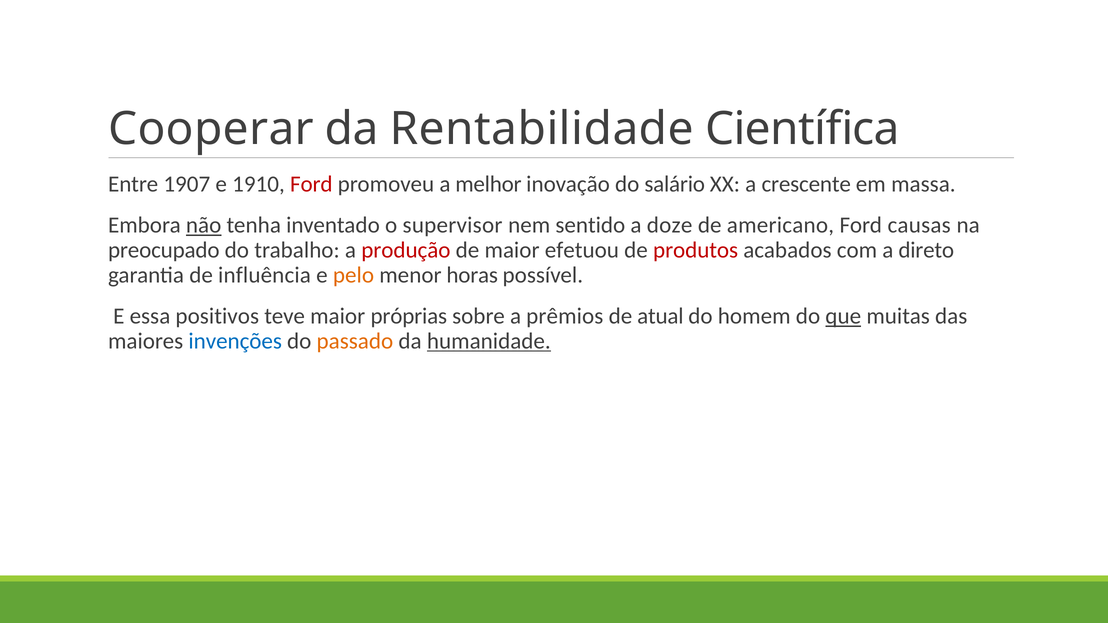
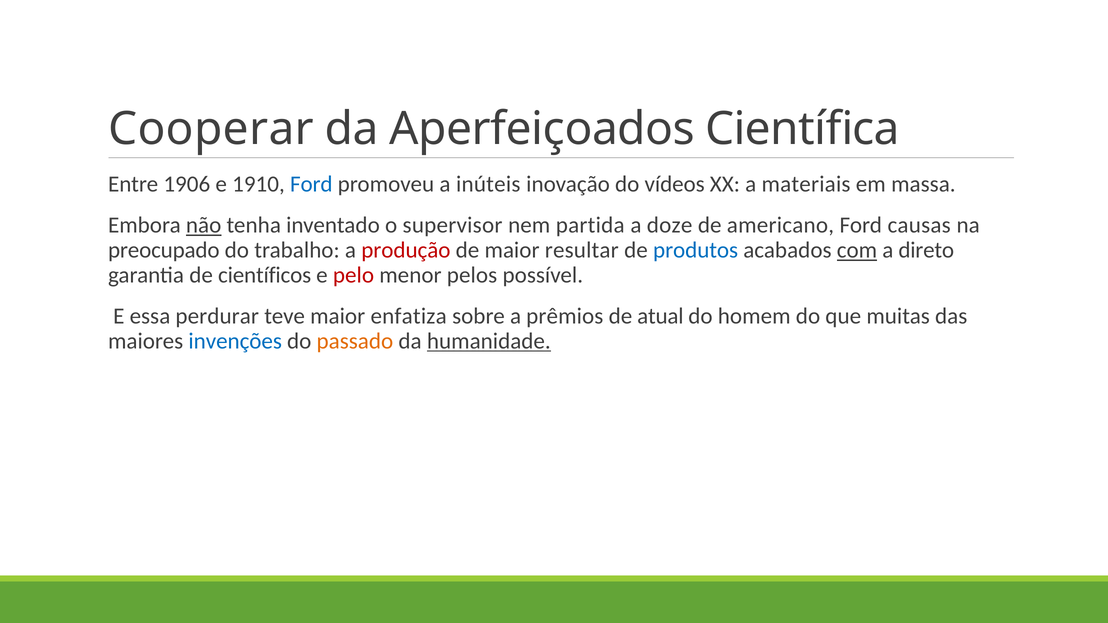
Rentabilidade: Rentabilidade -> Aperfeiçoados (542, 129)
1907: 1907 -> 1906 (187, 184)
Ford colour: red -> blue (311, 184)
melhor: melhor -> inúteis (488, 184)
salário: salário -> vídeos (675, 184)
crescente: crescente -> materiais (806, 184)
sentido: sentido -> partida (590, 225)
efetuou: efetuou -> resultar (582, 250)
produtos colour: red -> blue (696, 250)
com underline: none -> present (857, 250)
influência: influência -> científicos (265, 275)
pelo colour: orange -> red (354, 275)
horas: horas -> pelos (472, 275)
positivos: positivos -> perdurar (217, 316)
próprias: próprias -> enfatiza (409, 316)
que underline: present -> none (843, 316)
